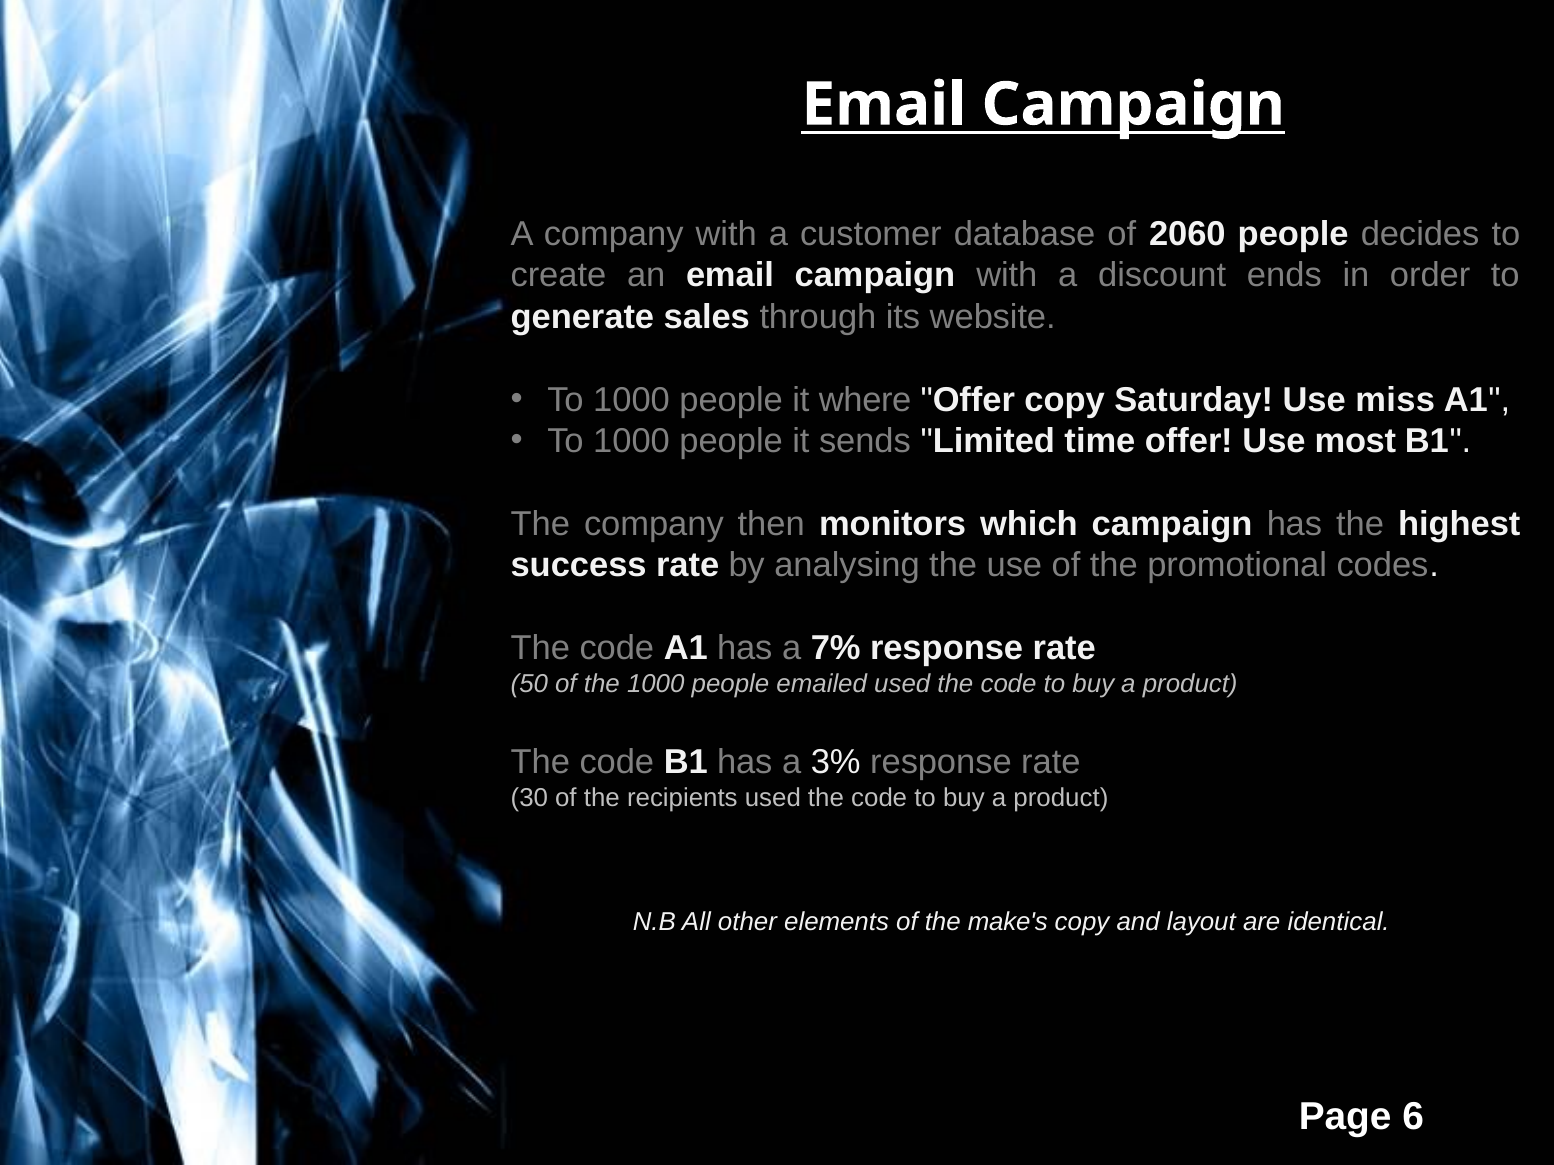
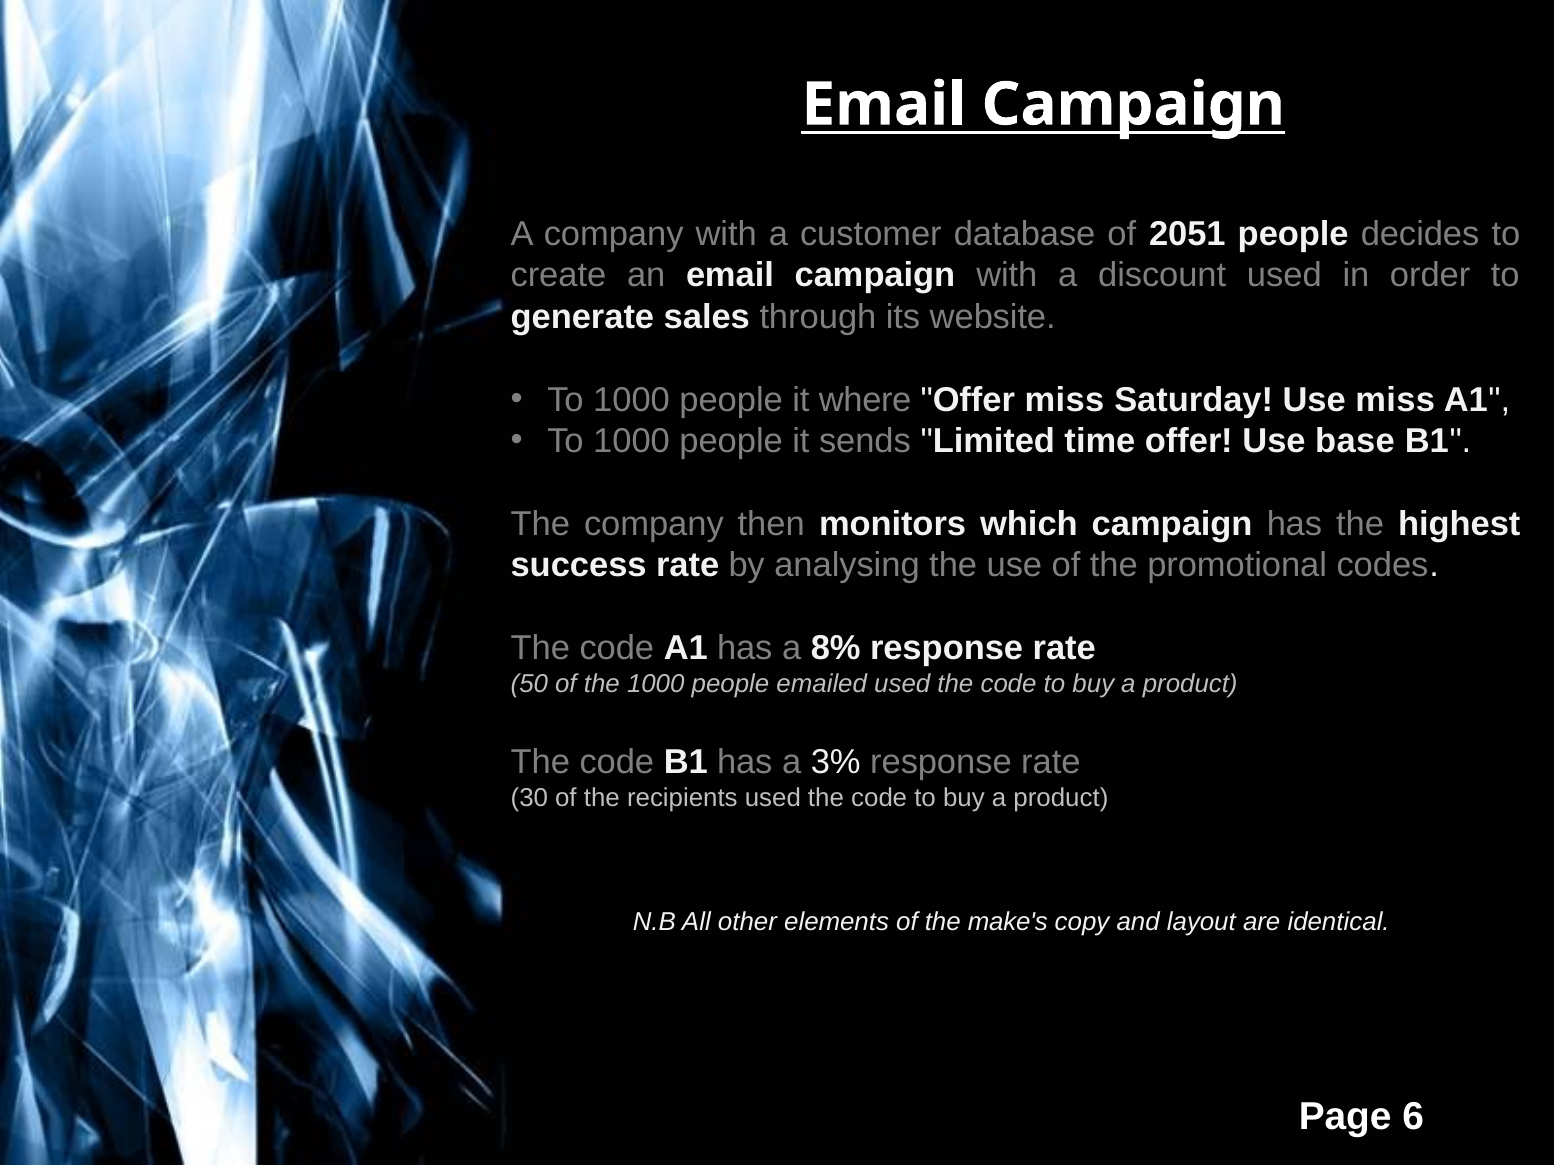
2060: 2060 -> 2051 (1187, 234)
discount ends: ends -> used (1284, 276)
Offer copy: copy -> miss (1064, 400)
most: most -> base (1355, 441)
7%: 7% -> 8% (836, 648)
